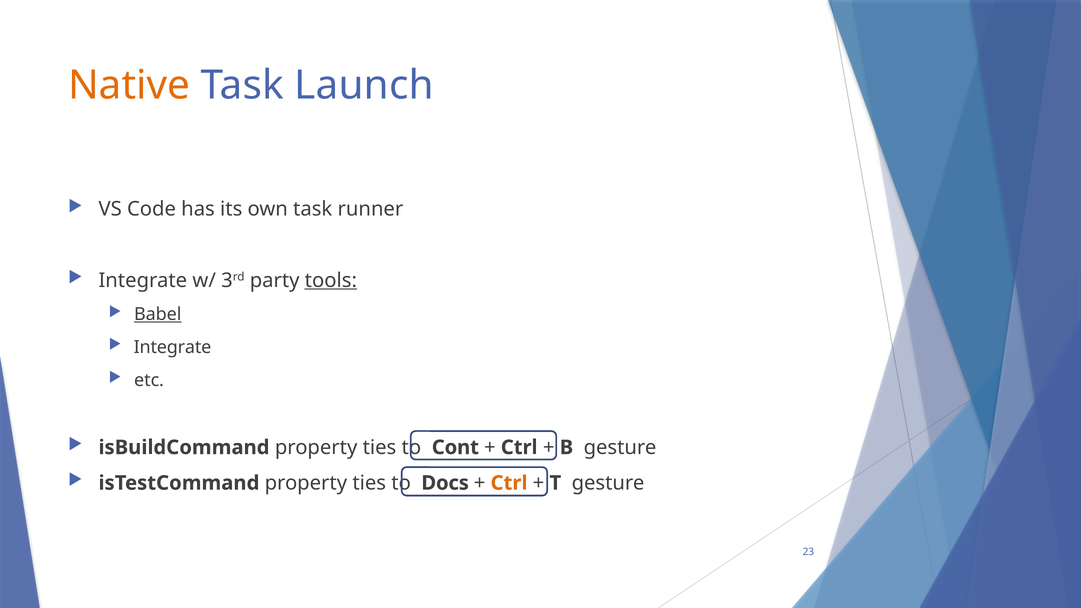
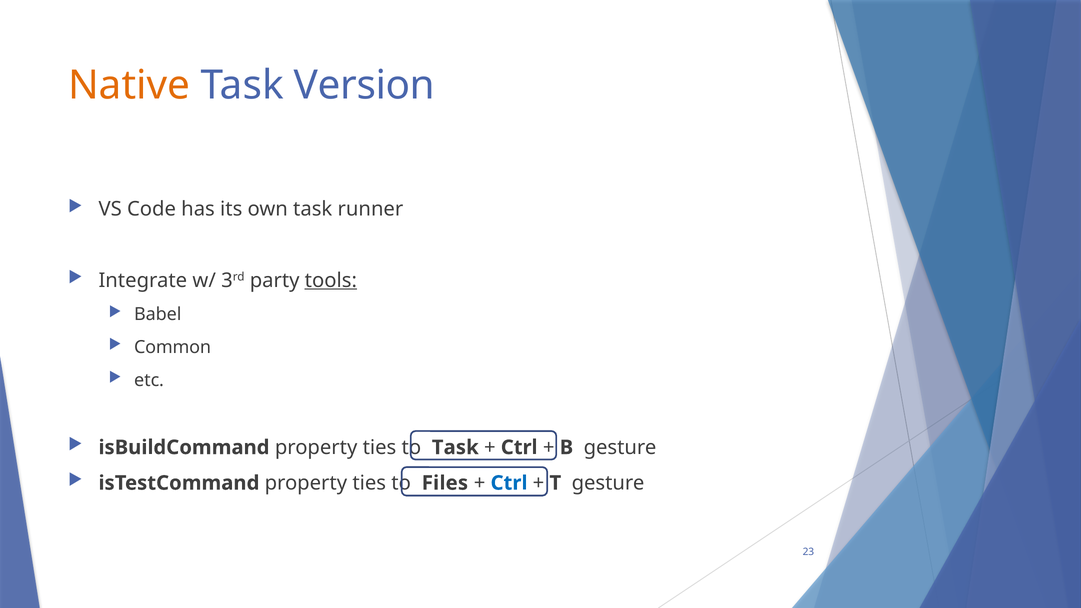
Launch: Launch -> Version (364, 85)
Babel underline: present -> none (158, 314)
Integrate: Integrate -> Common (173, 347)
to Cont: Cont -> Task (455, 447)
Docs: Docs -> Files (445, 483)
Ctrl colour: orange -> blue (509, 483)
